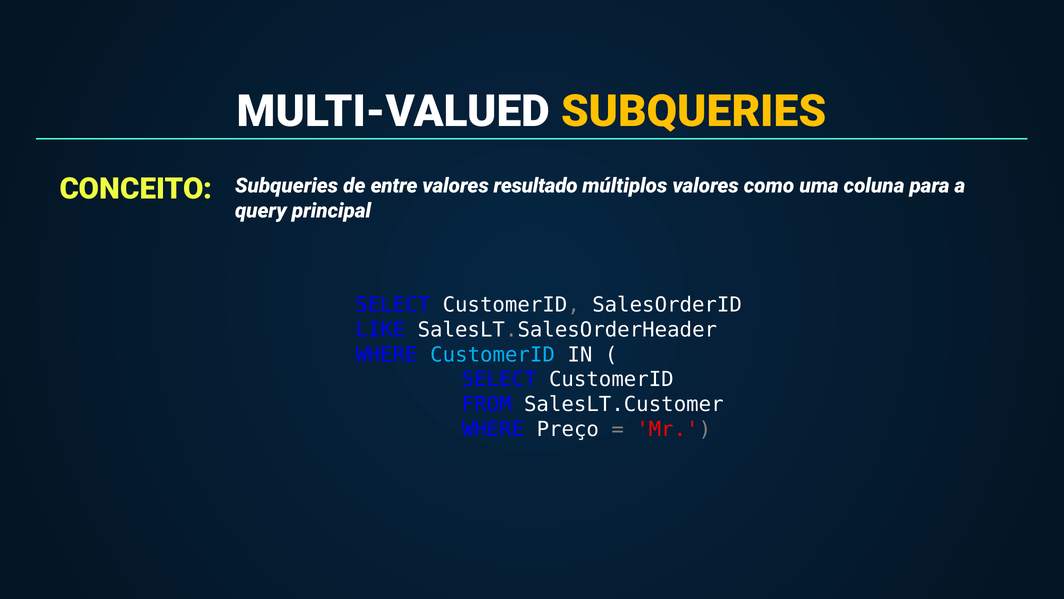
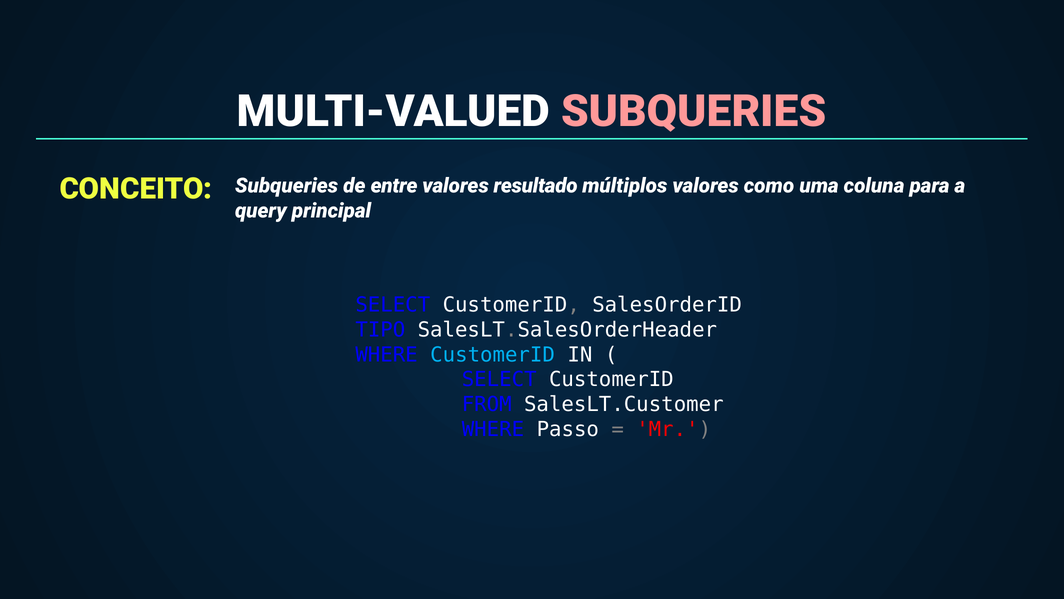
SUBQUERIES colour: yellow -> pink (694, 111)
LIKE: LIKE -> TIPO (380, 330)
Preço: Preço -> Passo (568, 429)
